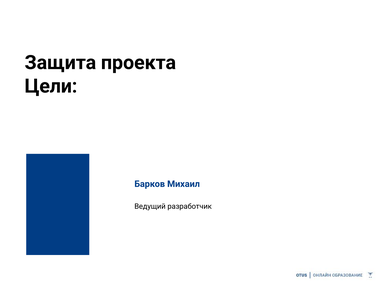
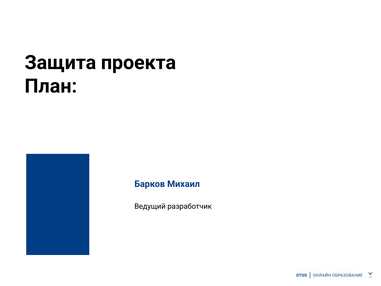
Цели: Цели -> План (51, 86)
